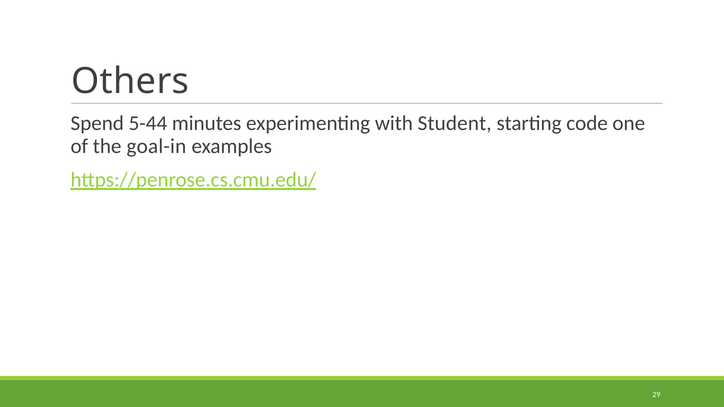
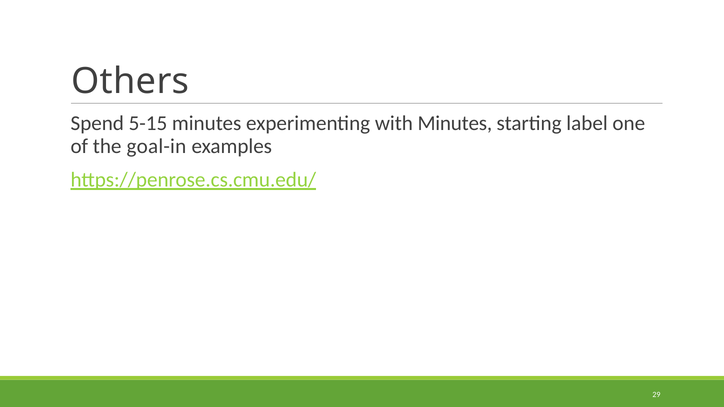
5-44: 5-44 -> 5-15 (148, 124)
with Student: Student -> Minutes (455, 124)
code: code -> label (587, 124)
